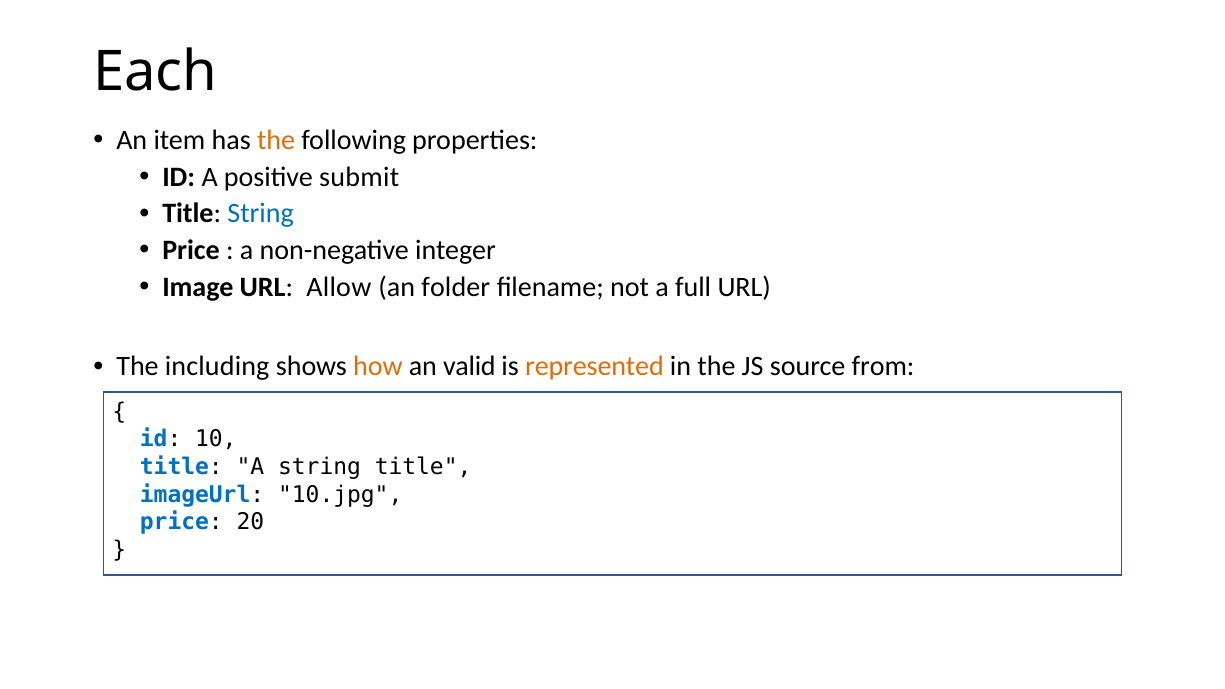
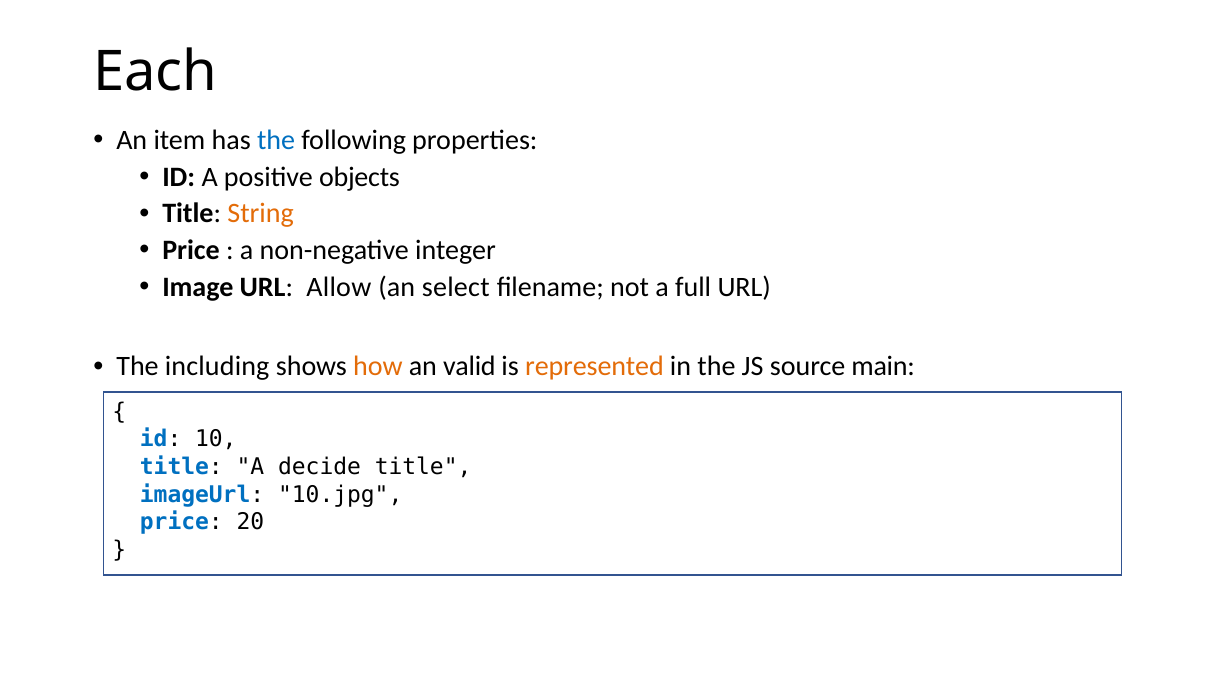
the colour: orange -> blue (276, 140)
submit: submit -> objects (359, 177)
String colour: blue -> orange (261, 214)
folder: folder -> select (456, 287)
from: from -> main (883, 367)
A string: string -> decide (320, 467)
